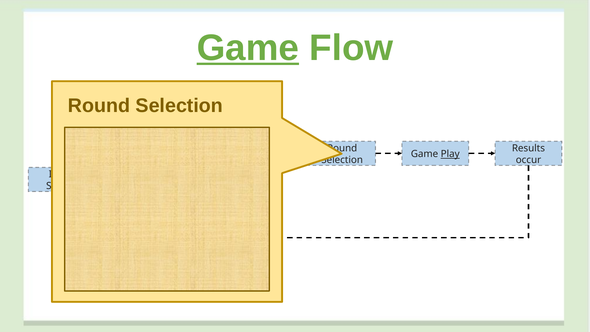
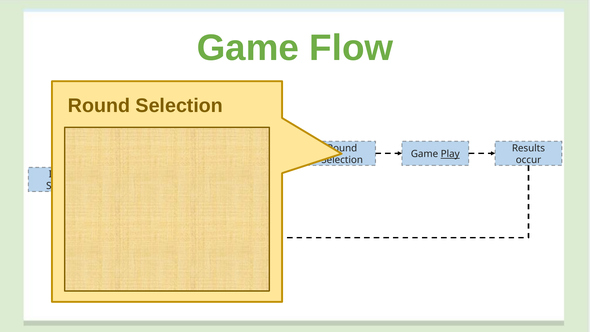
Game underline: present -> none (248, 48)
